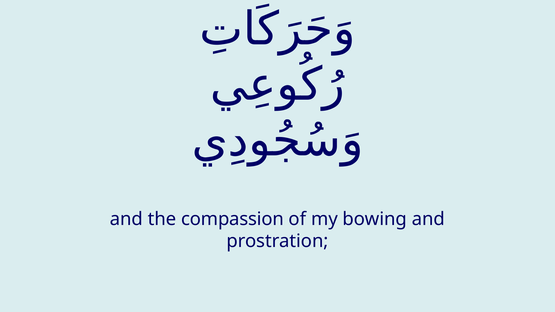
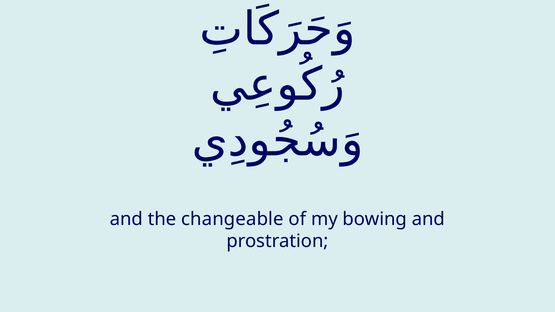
compassion: compassion -> changeable (232, 219)
